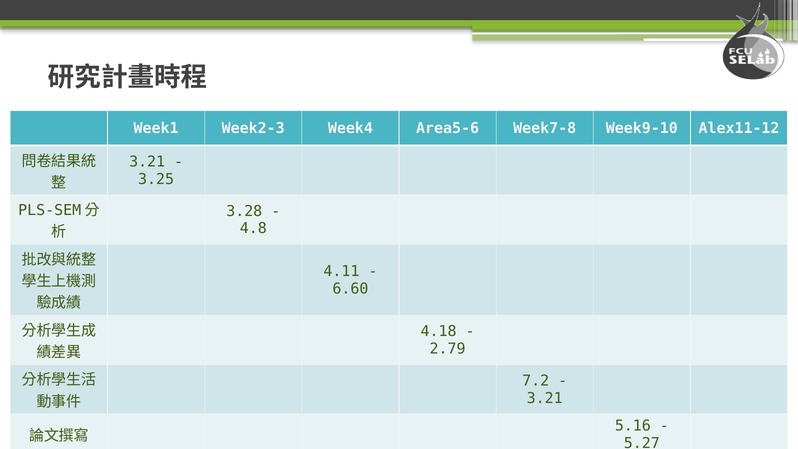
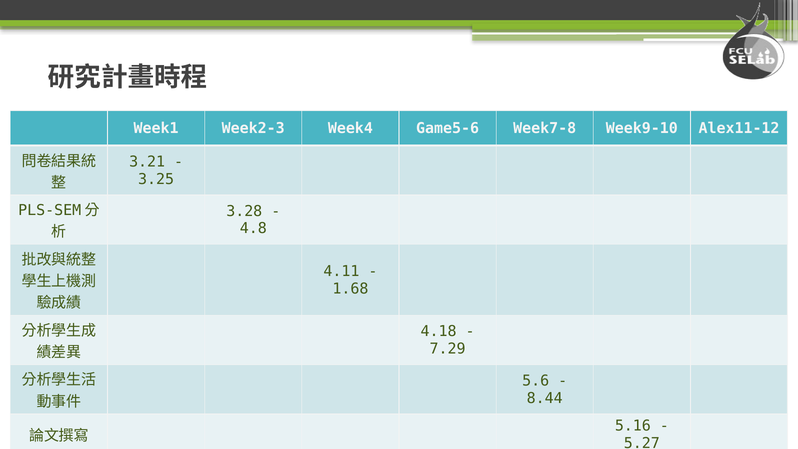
Area5-6: Area5-6 -> Game5-6 (448, 128)
6.60: 6.60 -> 1.68 (350, 289)
2.79: 2.79 -> 7.29 (448, 349)
7.2: 7.2 -> 5.6 (536, 381)
3.21: 3.21 -> 8.44 (545, 398)
